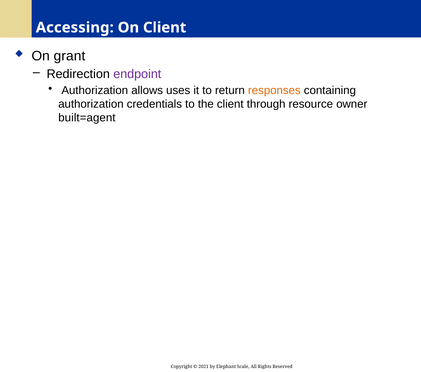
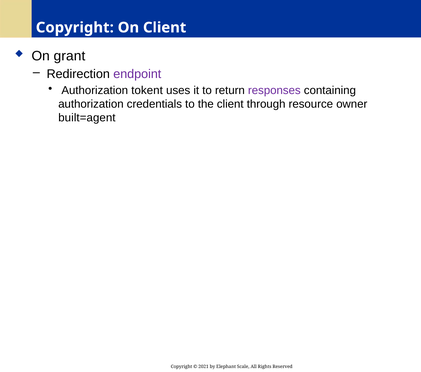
Accessing: Accessing -> Copyright (75, 28)
allows: allows -> tokent (147, 91)
responses colour: orange -> purple (274, 91)
